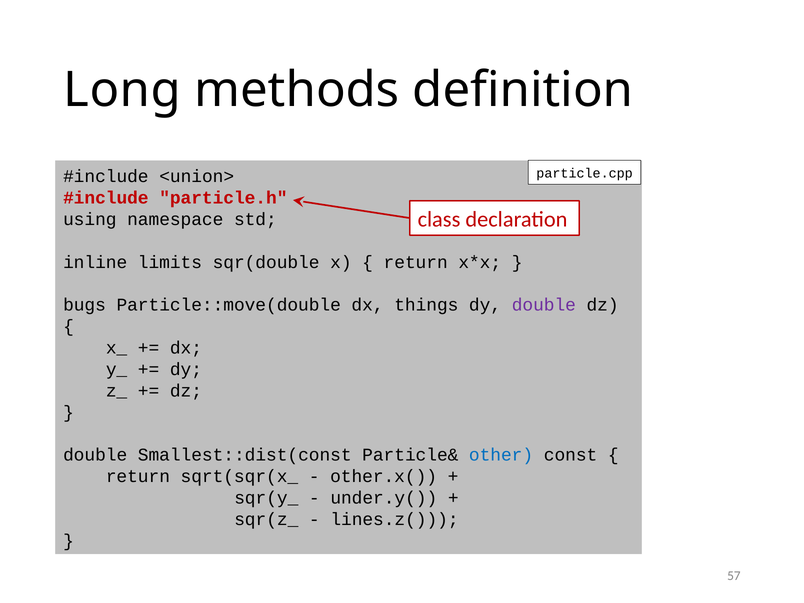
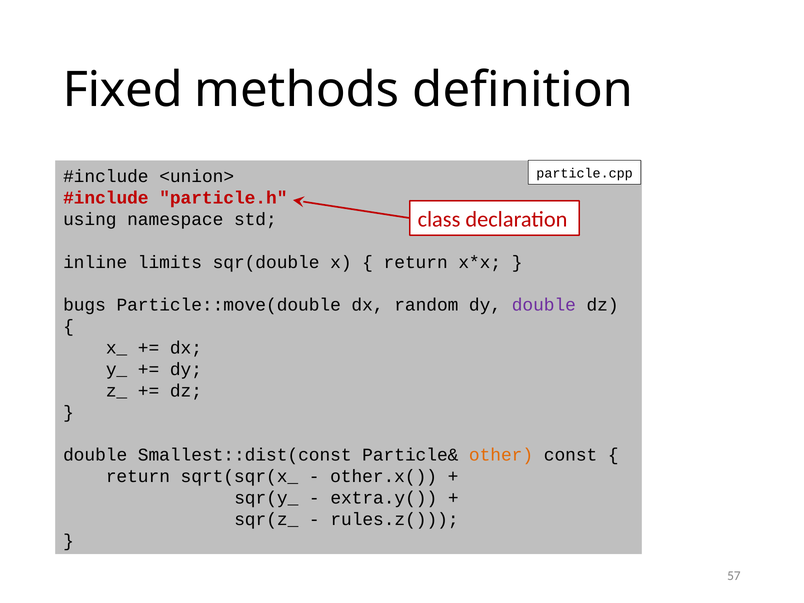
Long: Long -> Fixed (123, 90)
things: things -> random (426, 305)
other colour: blue -> orange (501, 455)
under.y(: under.y( -> extra.y( (384, 498)
lines.z(: lines.z( -> rules.z( (395, 519)
